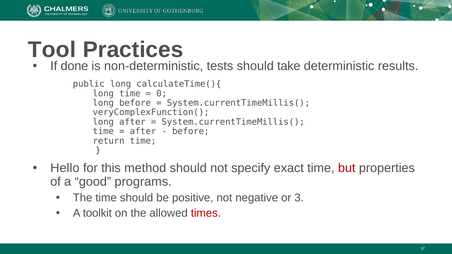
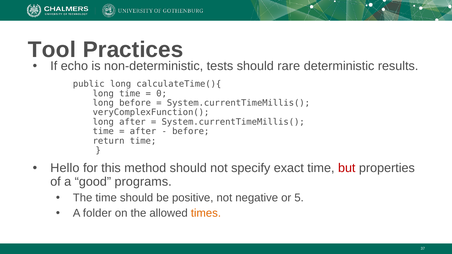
done: done -> echo (74, 66)
take: take -> rare (289, 66)
3: 3 -> 5 (299, 198)
toolkit: toolkit -> folder (97, 213)
times colour: red -> orange (206, 213)
